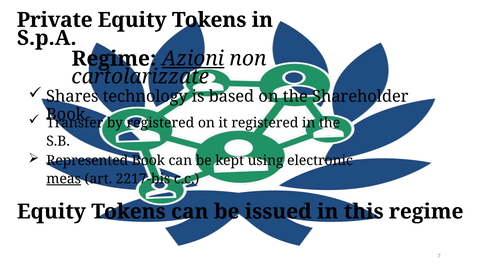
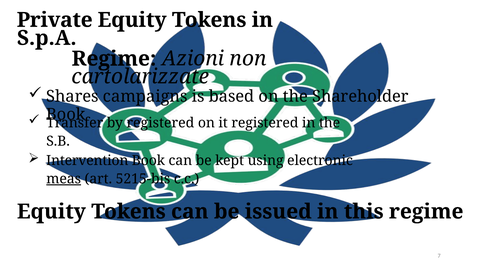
Azioni underline: present -> none (193, 59)
technology: technology -> campaigns (145, 97)
Represented: Represented -> Intervention (87, 161)
2217-bis: 2217-bis -> 5215-bis (143, 179)
